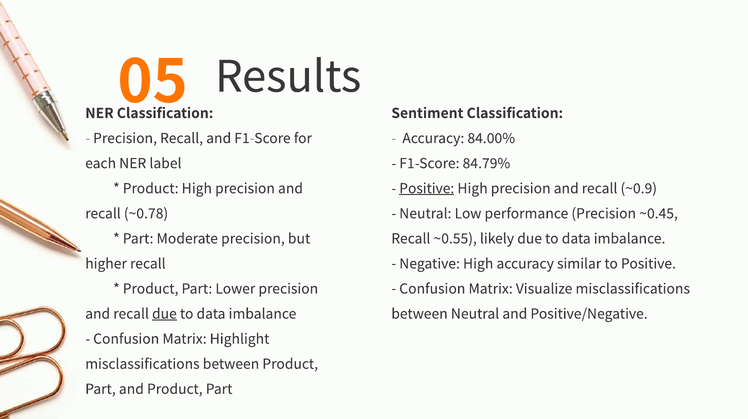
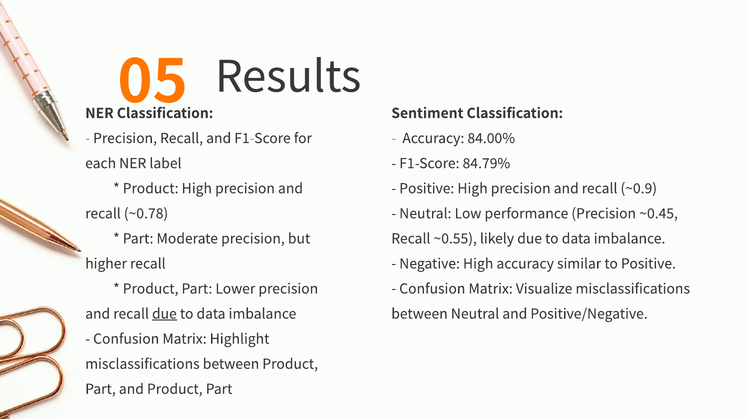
Positive underline: present -> none (427, 189)
